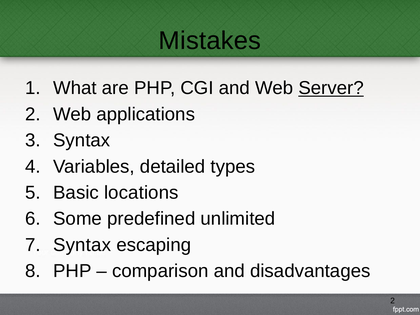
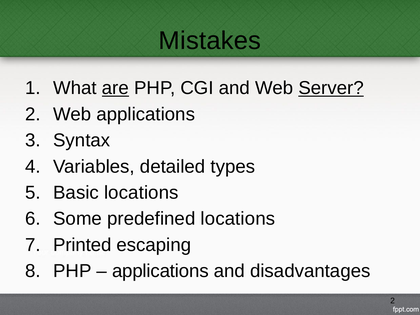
are underline: none -> present (115, 88)
predefined unlimited: unlimited -> locations (238, 219)
Syntax: Syntax -> Printed (82, 245)
comparison: comparison -> applications (160, 271)
